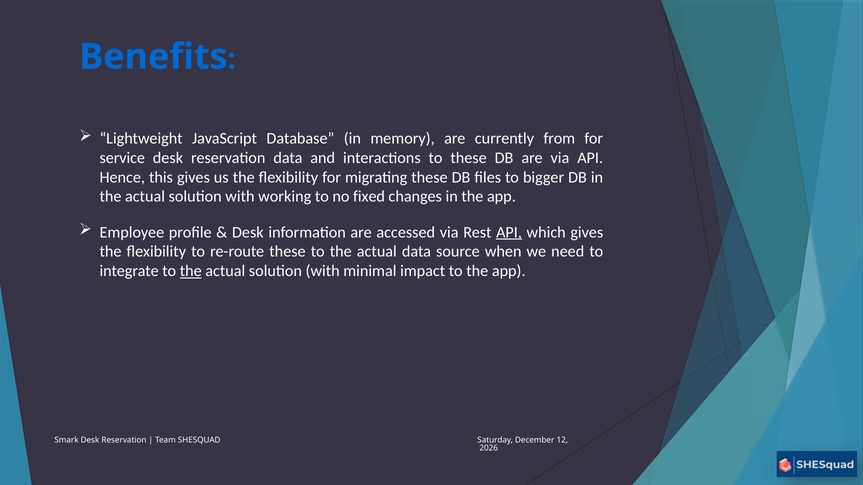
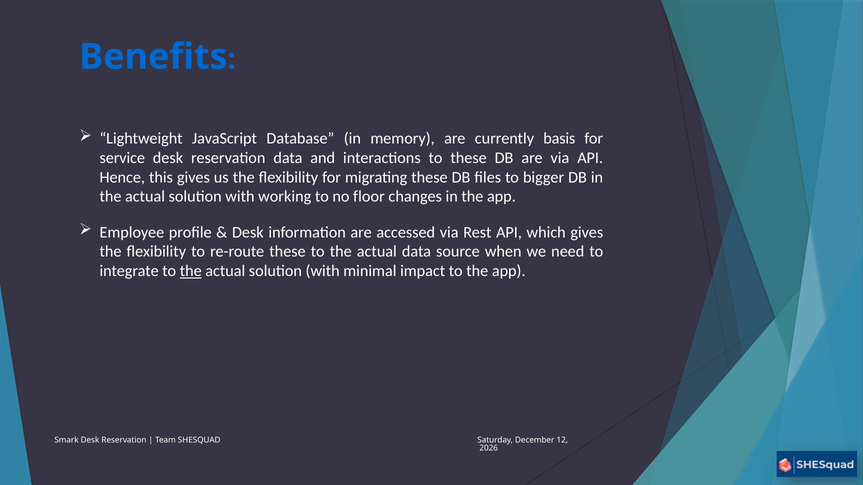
from: from -> basis (559, 139)
fixed: fixed -> floor (369, 197)
API underline: present -> none (509, 232)
